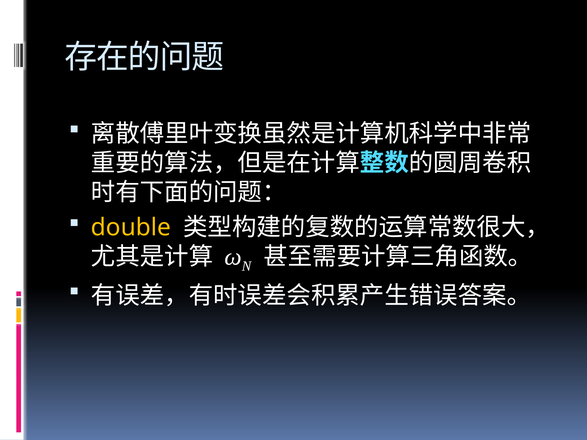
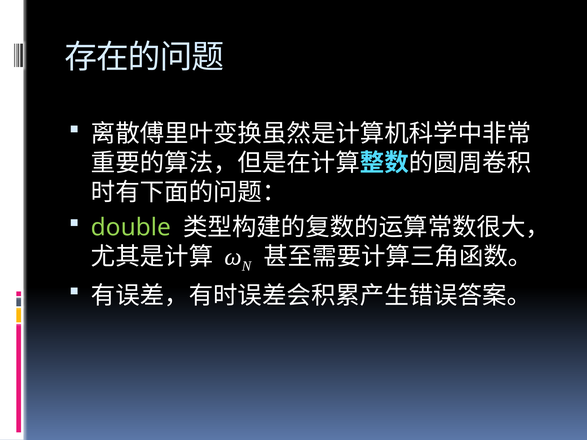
double colour: yellow -> light green (131, 228)
